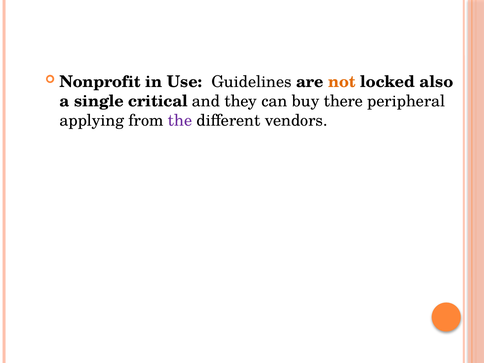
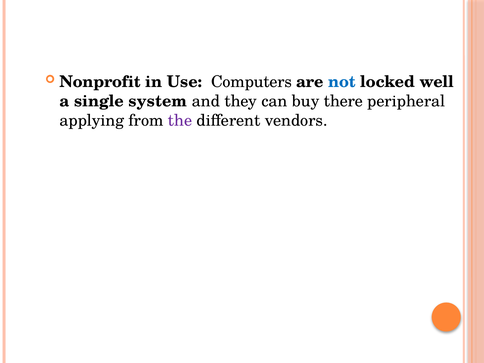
Guidelines: Guidelines -> Computers (252, 82)
not colour: orange -> blue (342, 82)
also: also -> well (437, 82)
critical: critical -> system (158, 101)
